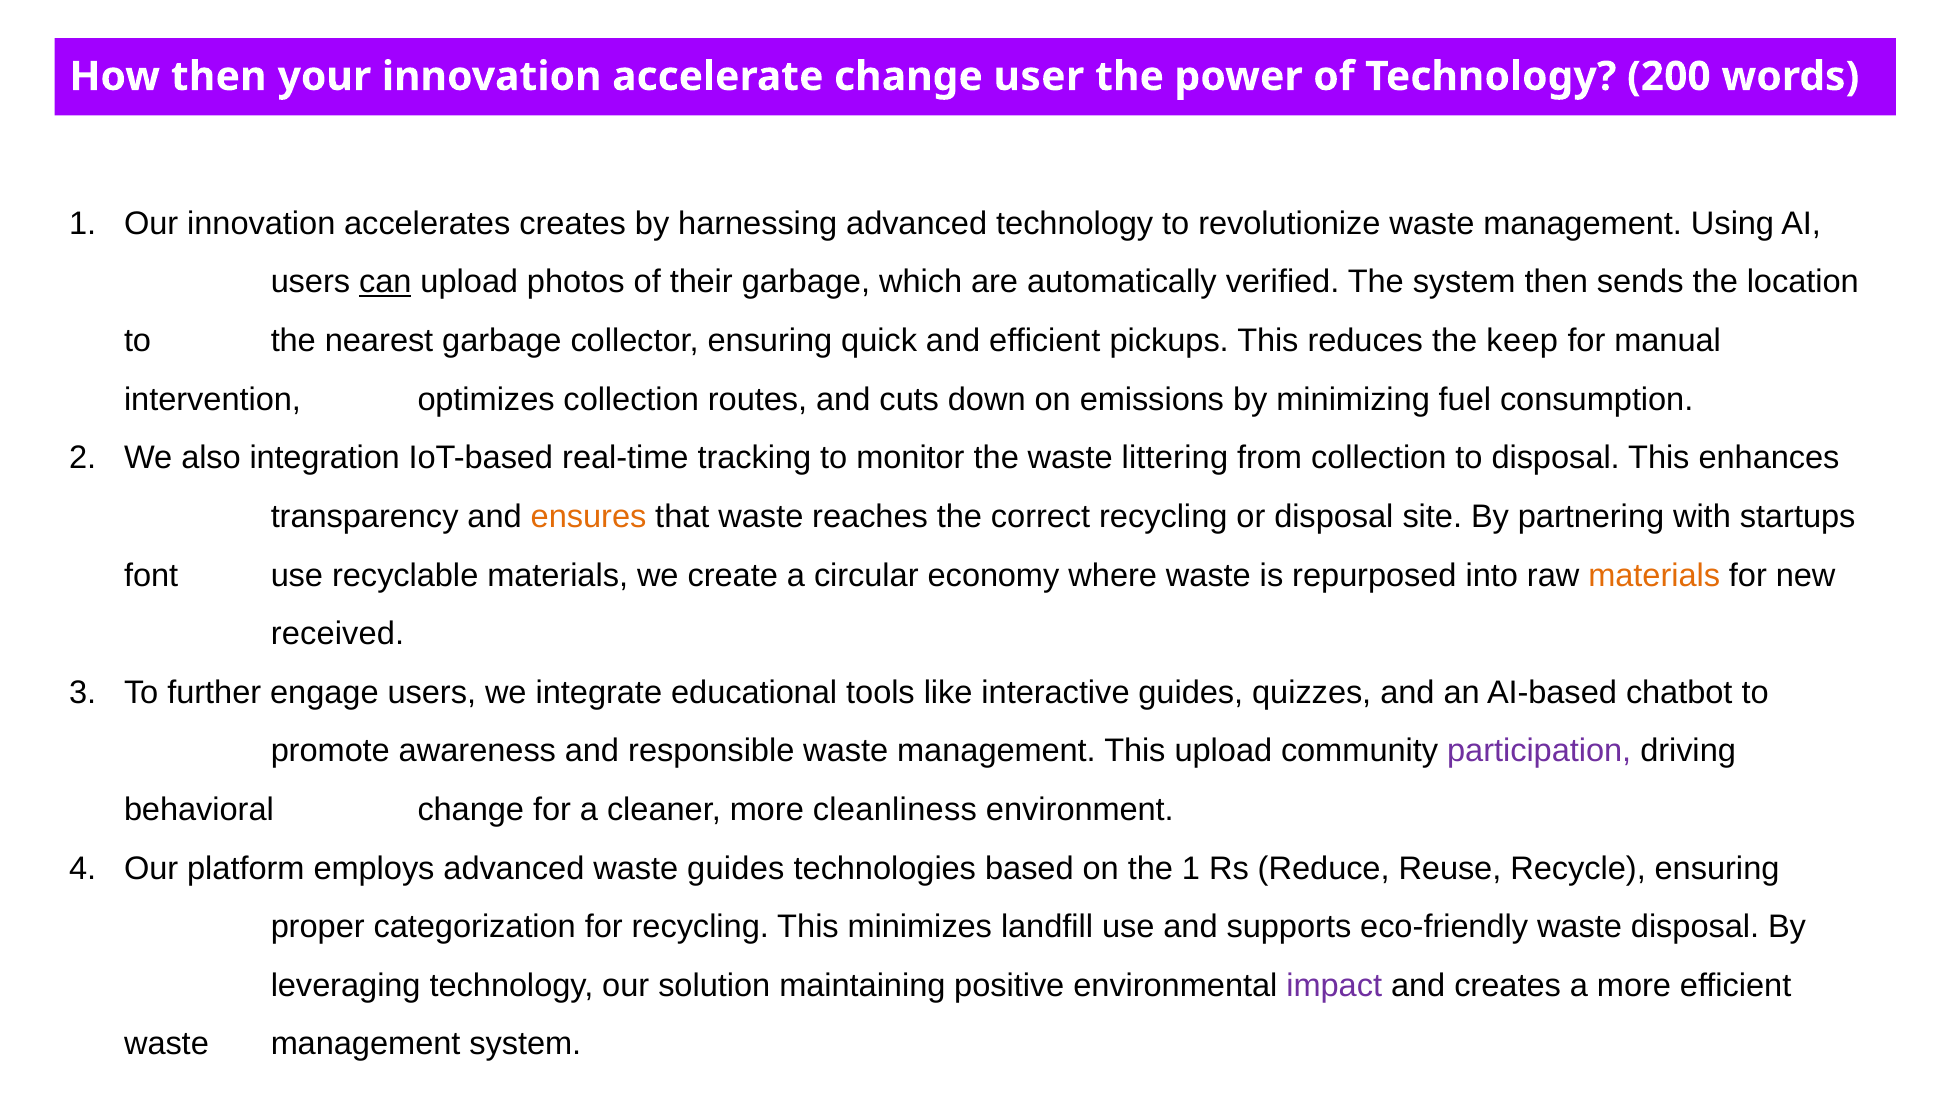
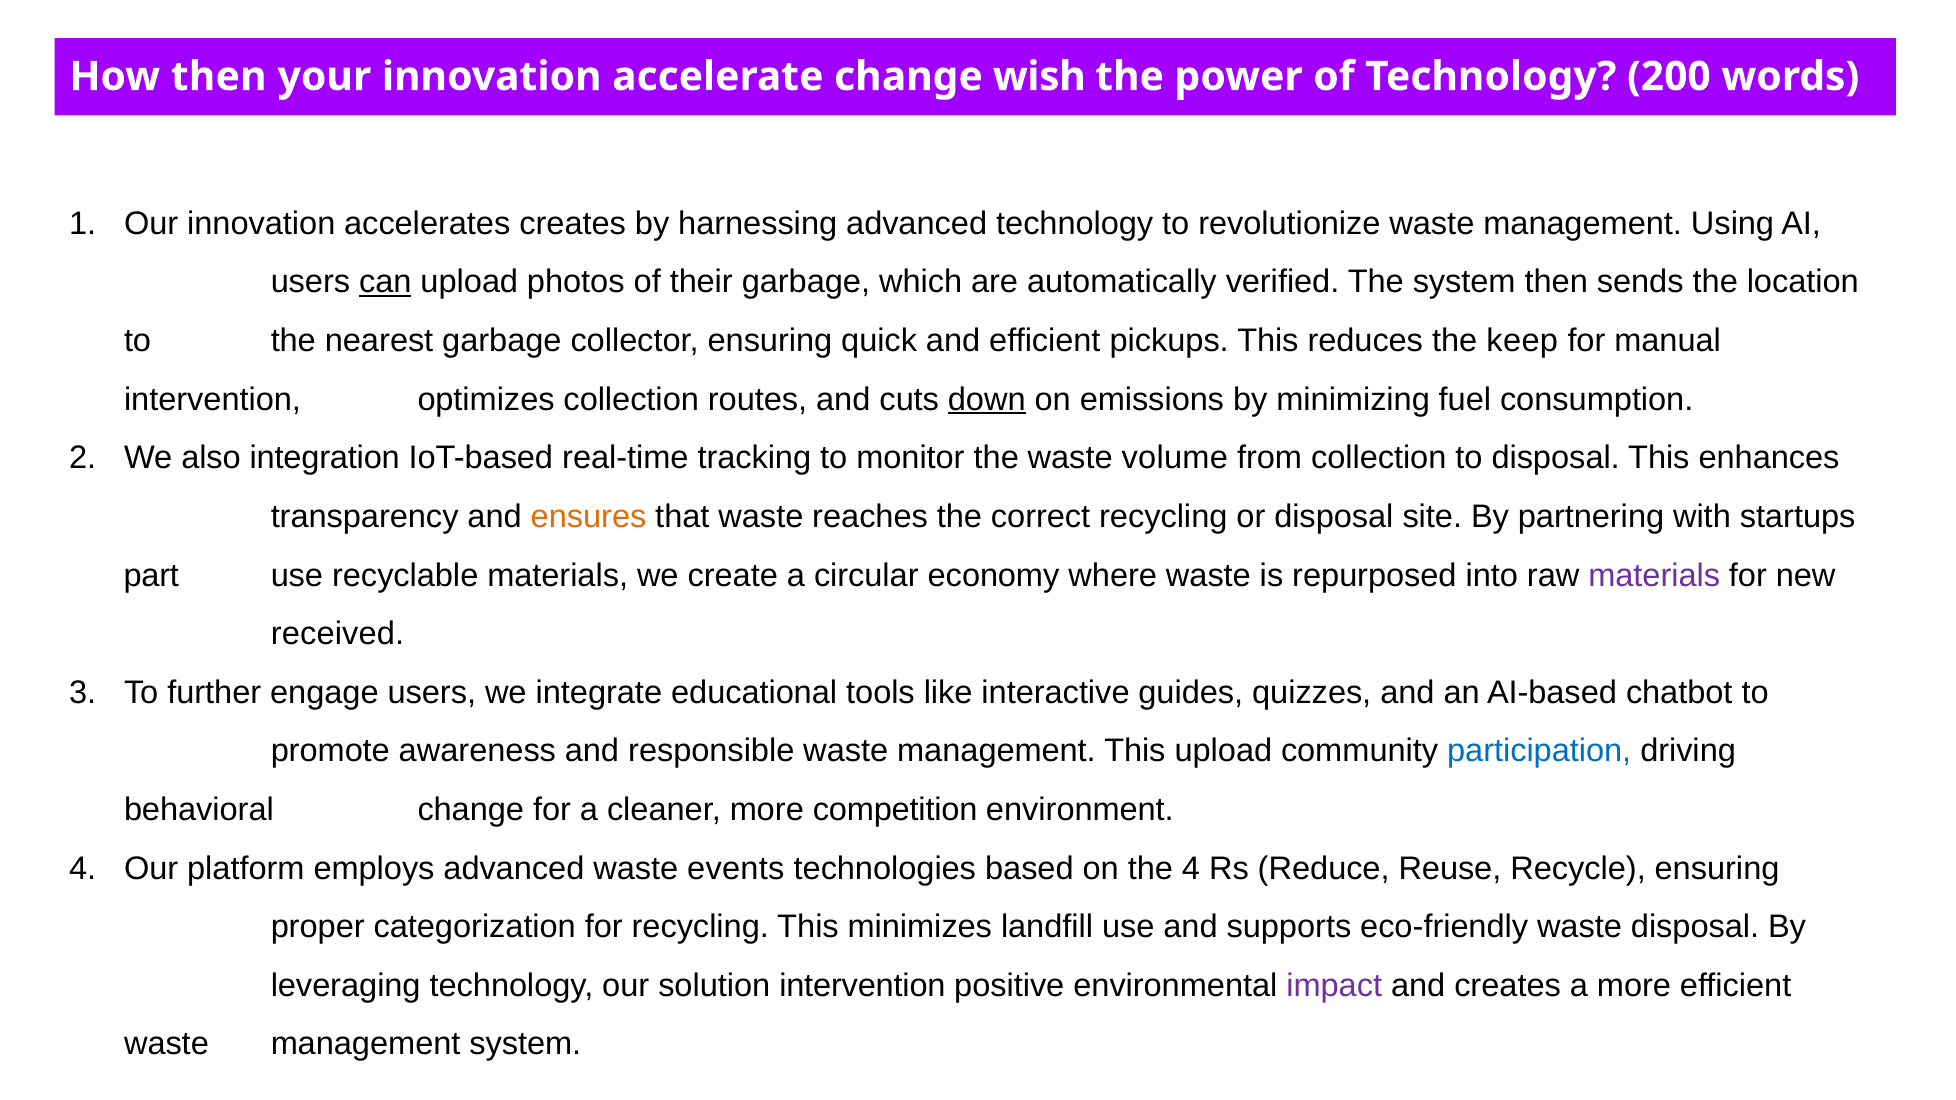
user: user -> wish (1039, 77)
down underline: none -> present (987, 400)
littering: littering -> volume (1175, 458)
font: font -> part (151, 575)
materials colour: orange -> purple (1654, 575)
participation colour: purple -> blue (1539, 751)
cleanliness: cleanliness -> competition (895, 810)
waste guides: guides -> events (736, 869)
the 1: 1 -> 4 (1191, 869)
solution maintaining: maintaining -> intervention (862, 986)
